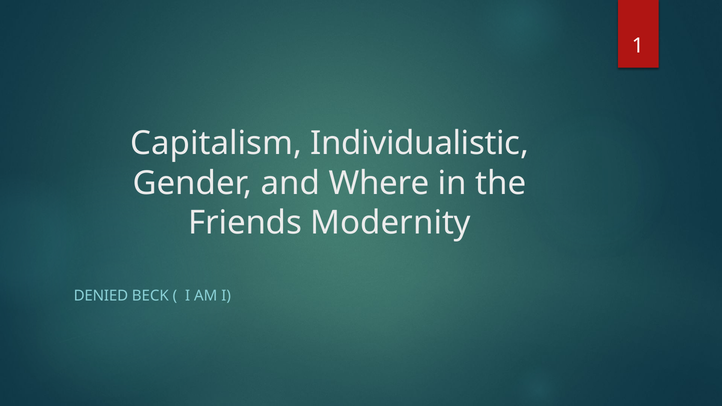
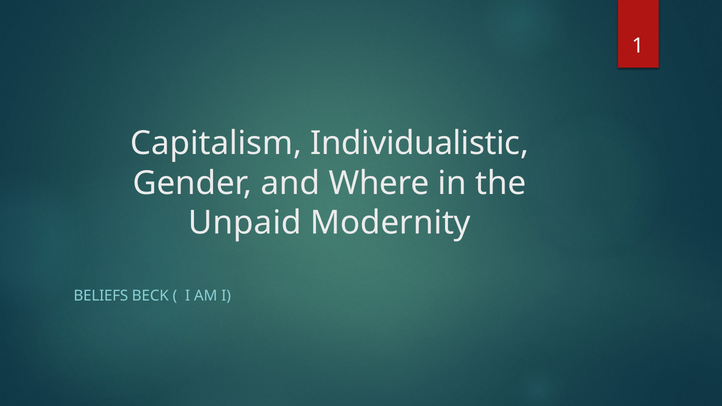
Friends: Friends -> Unpaid (245, 223)
DENIED: DENIED -> BELIEFS (101, 296)
